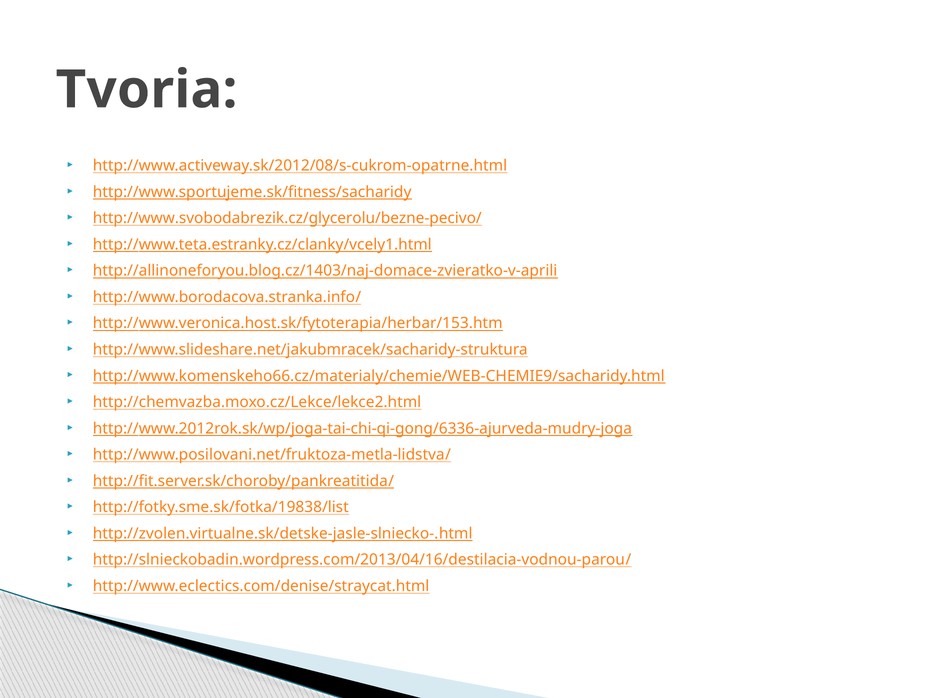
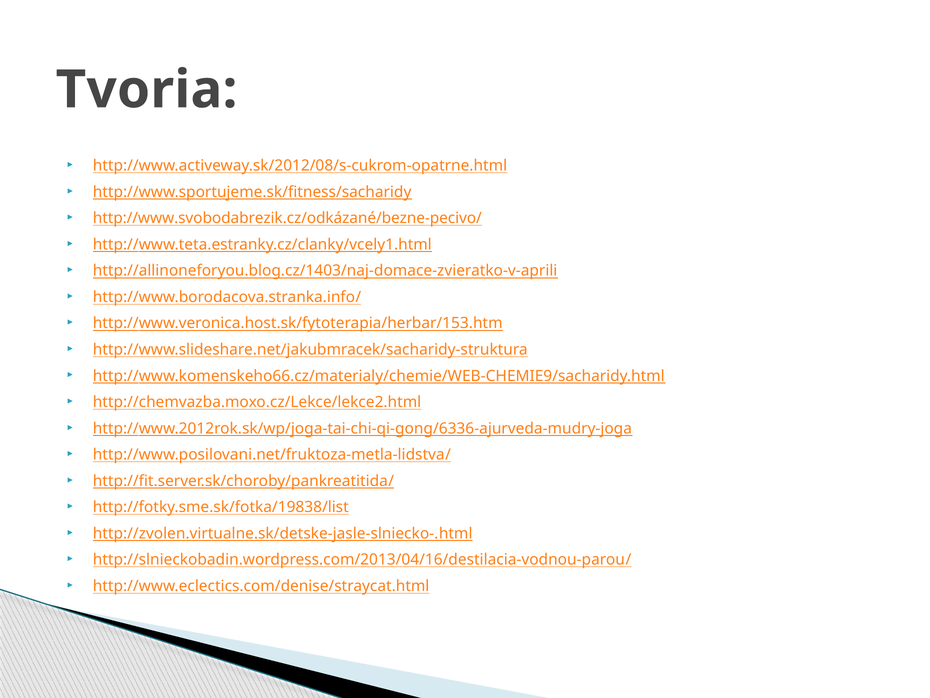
http://www.svobodabrezik.cz/glycerolu/bezne-pecivo/: http://www.svobodabrezik.cz/glycerolu/bezne-pecivo/ -> http://www.svobodabrezik.cz/odkázané/bezne-pecivo/ (287, 218)
